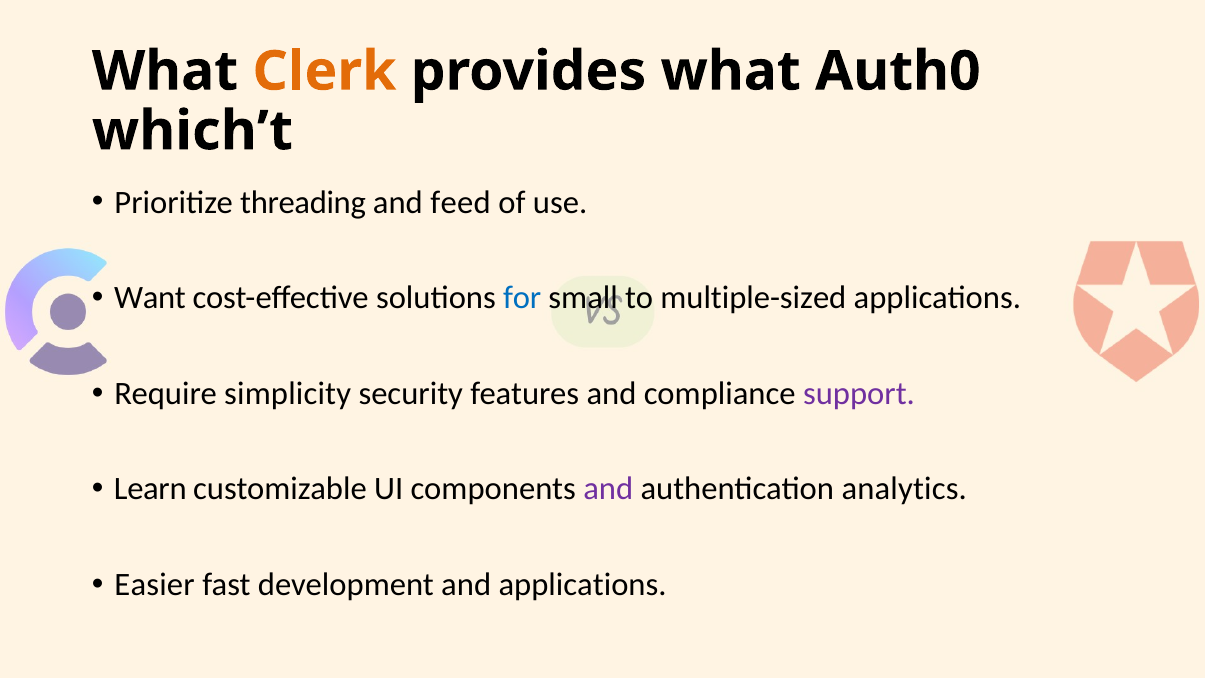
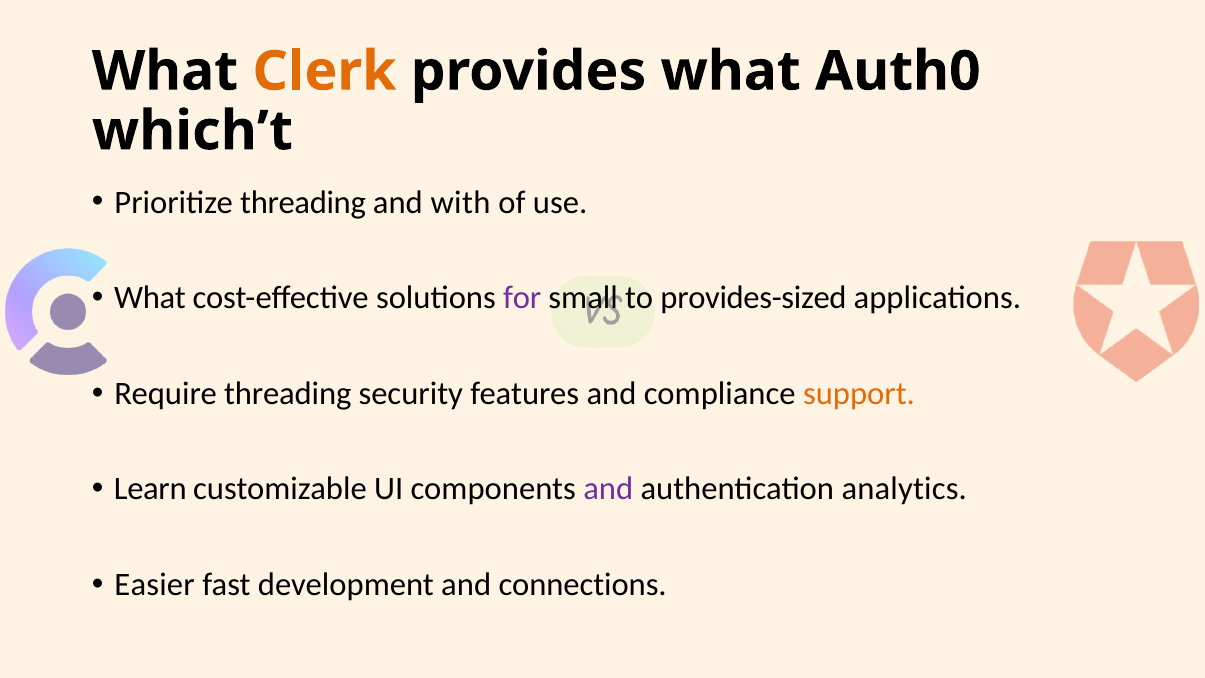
feed: feed -> with (461, 202)
Want: Want -> What (150, 298)
for colour: blue -> purple (522, 298)
multiple-sized: multiple-sized -> provides-sized (754, 298)
Require simplicity: simplicity -> threading (288, 393)
support colour: purple -> orange (859, 393)
and applications: applications -> connections (583, 585)
